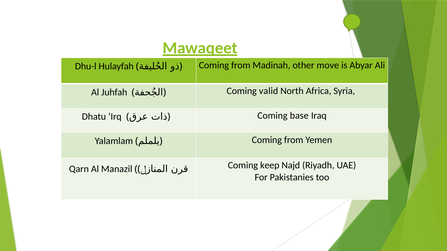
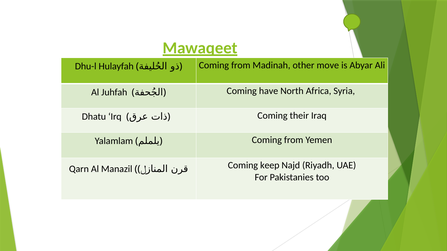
valid: valid -> have (269, 91)
base: base -> their (299, 116)
